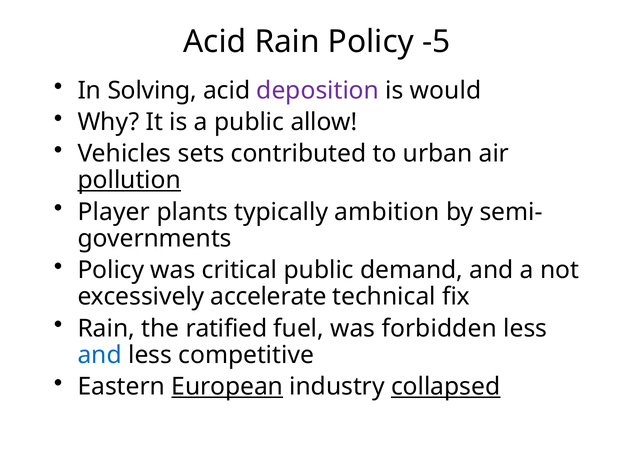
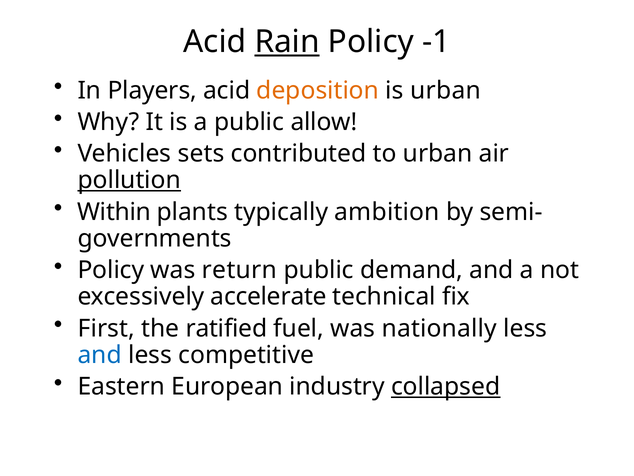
Rain underline: none -> present (287, 42)
-5: -5 -> -1 (436, 42)
Solving: Solving -> Players (152, 90)
deposition colour: purple -> orange (318, 90)
is would: would -> urban (446, 90)
Player: Player -> Within (114, 212)
critical: critical -> return (239, 270)
Rain: Rain -> First (106, 328)
forbidden: forbidden -> nationally (439, 328)
European underline: present -> none (227, 386)
